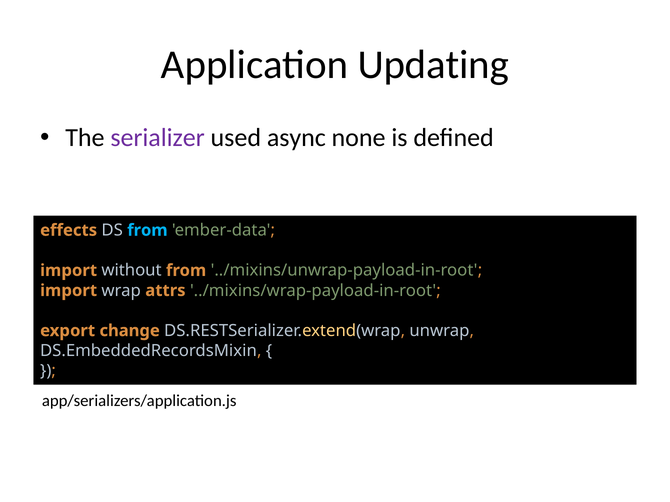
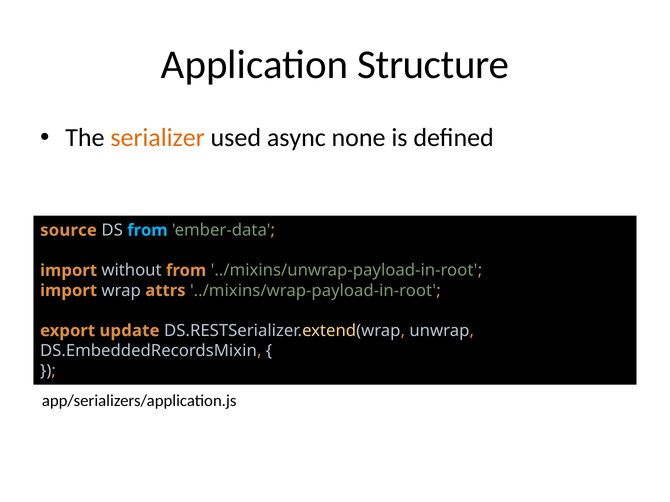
Updating: Updating -> Structure (433, 65)
serializer colour: purple -> orange (158, 138)
effects: effects -> source (69, 230)
change: change -> update (129, 331)
